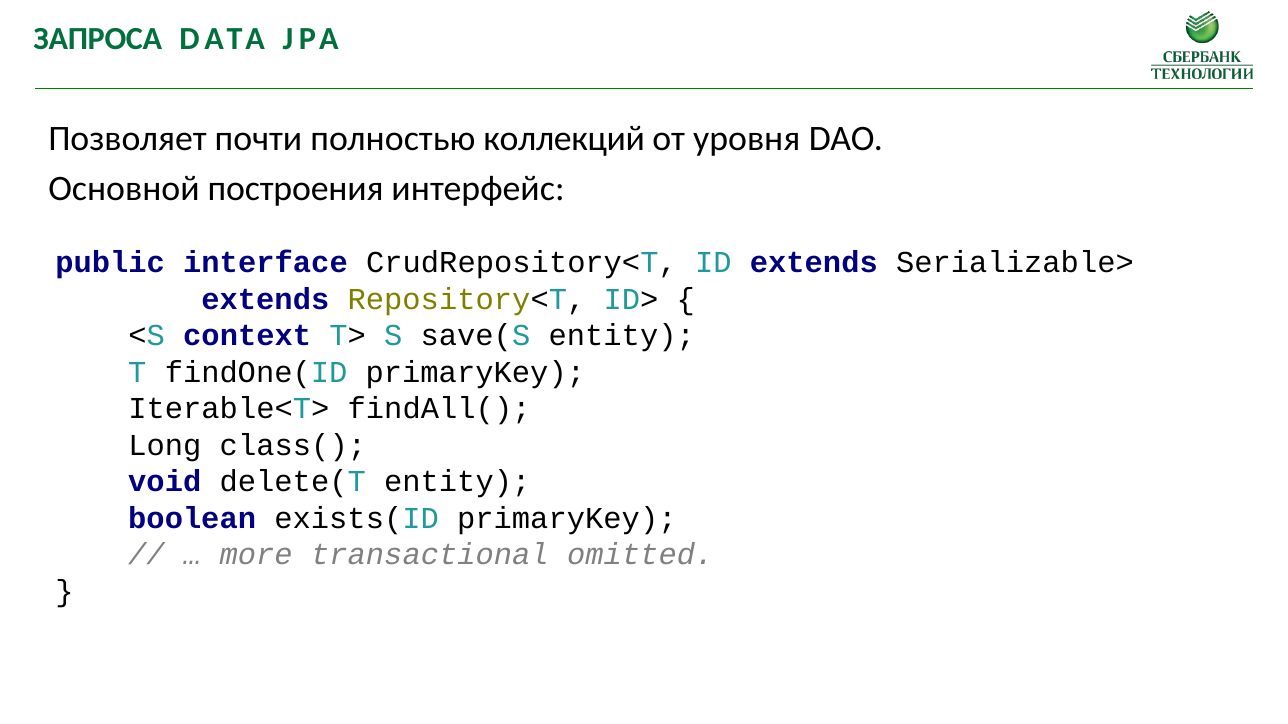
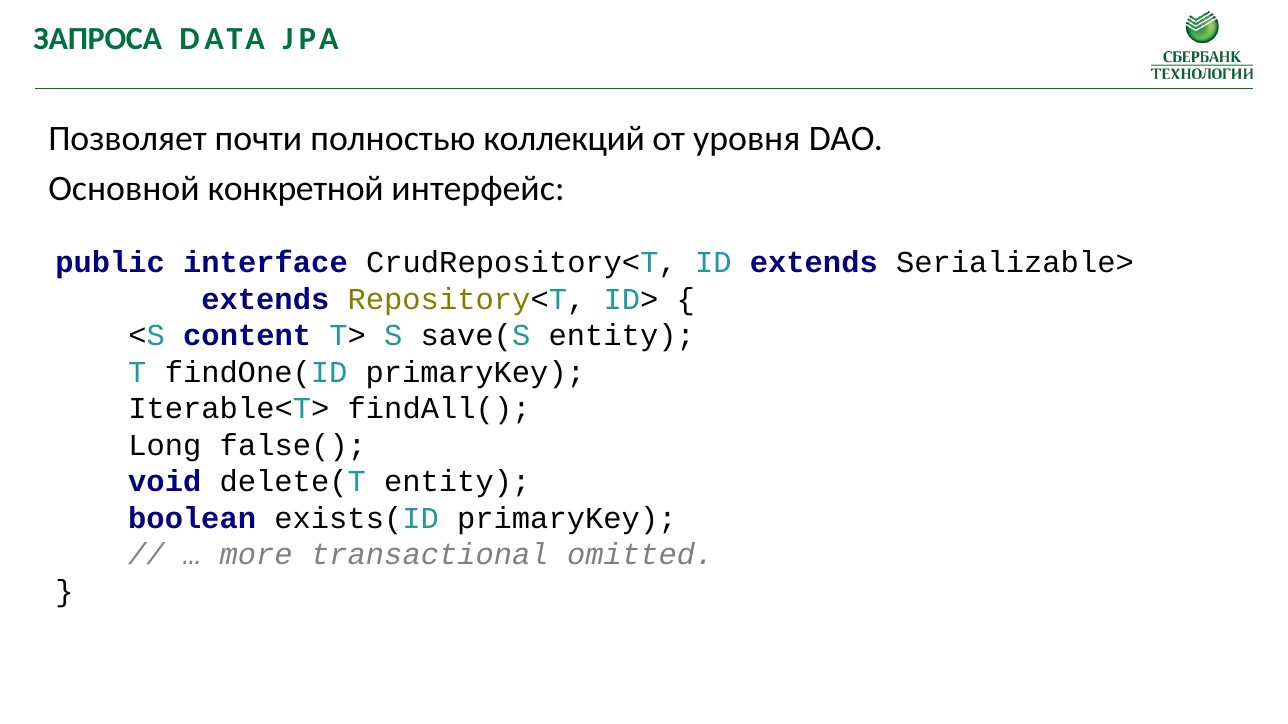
построения: построения -> конкретной (296, 189)
context: context -> content (247, 336)
class(: class( -> false( (293, 445)
